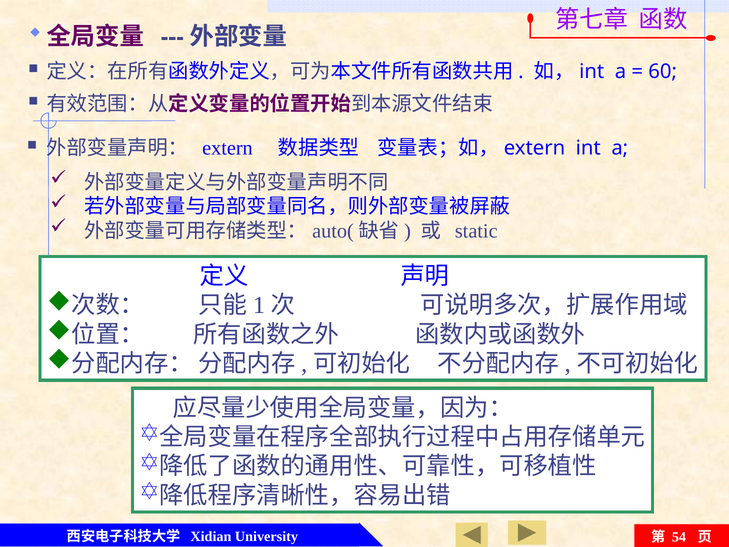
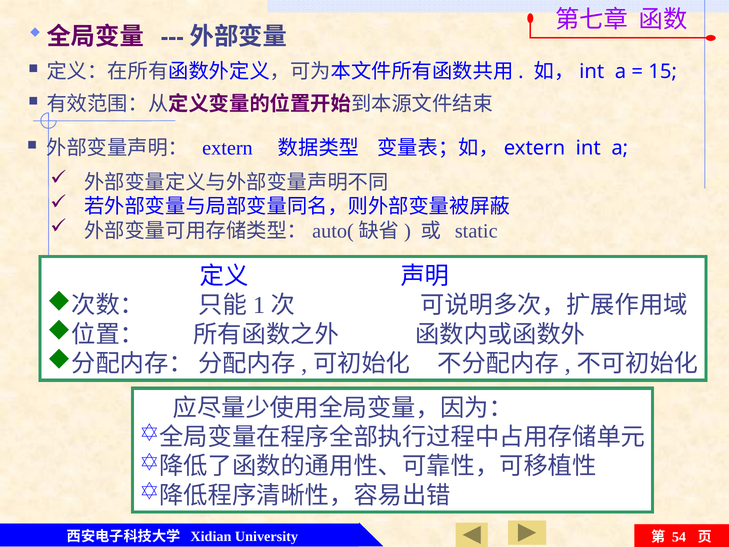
60: 60 -> 15 (663, 71)
